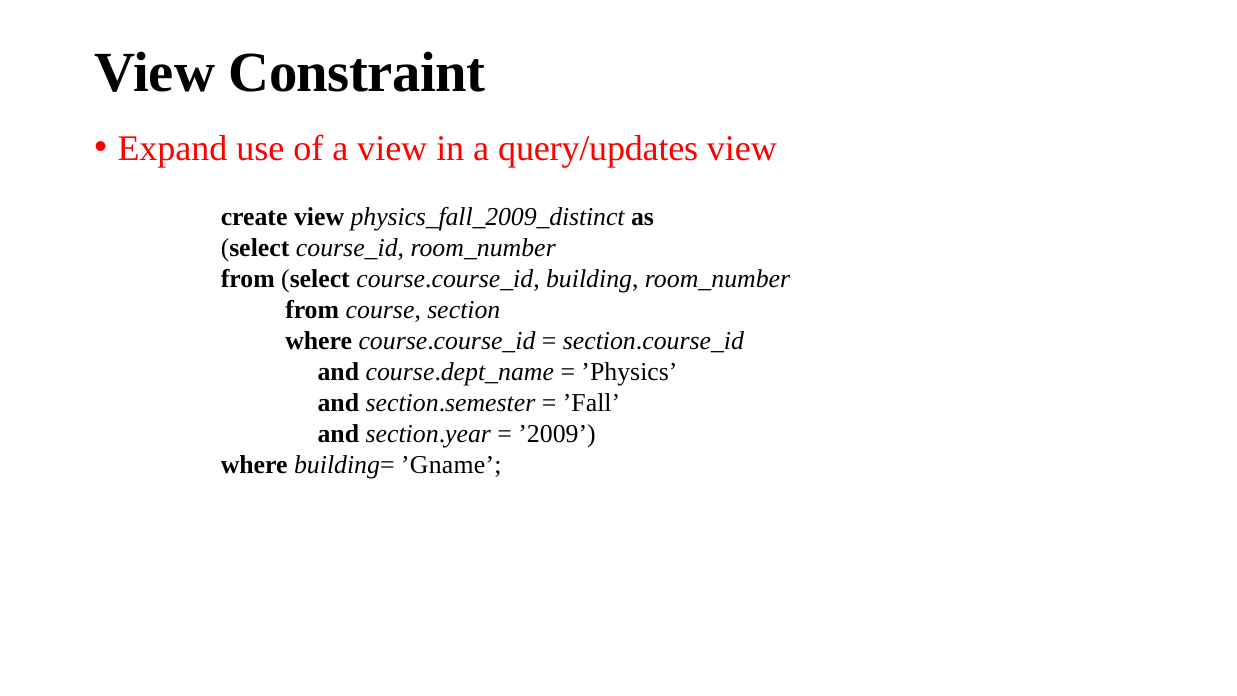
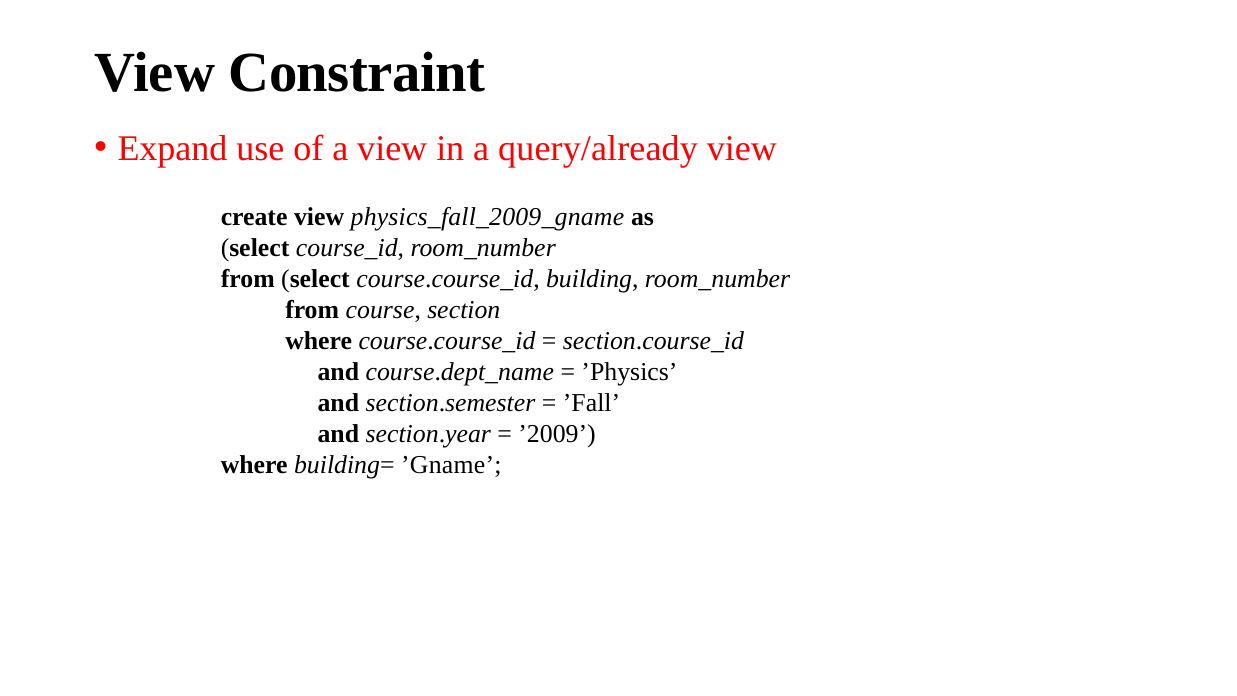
query/updates: query/updates -> query/already (598, 148)
physics_fall_2009_distinct: physics_fall_2009_distinct -> physics_fall_2009_gname (487, 217)
